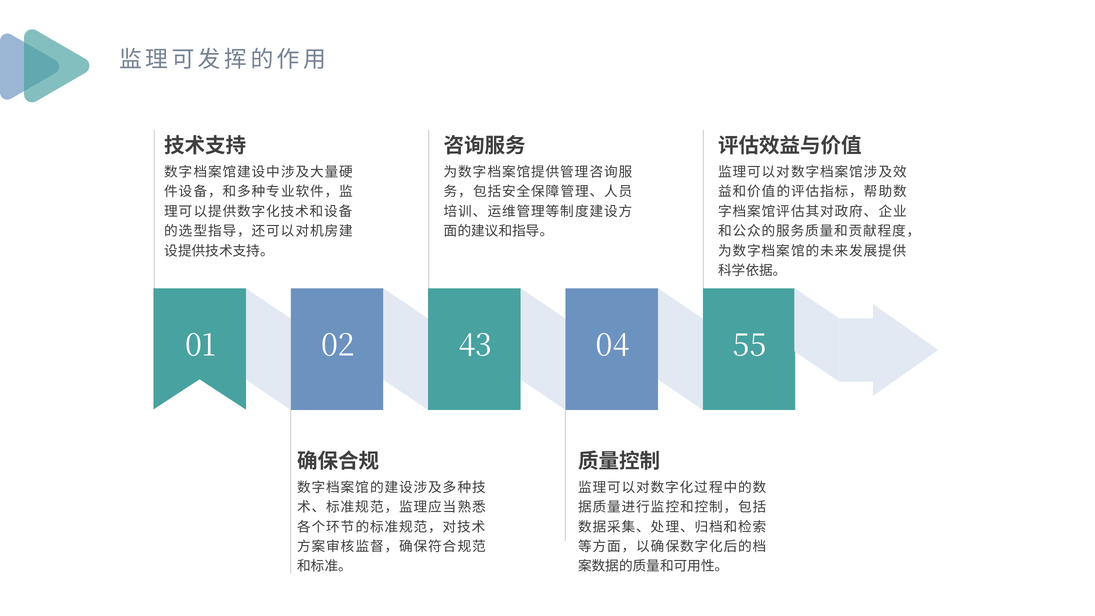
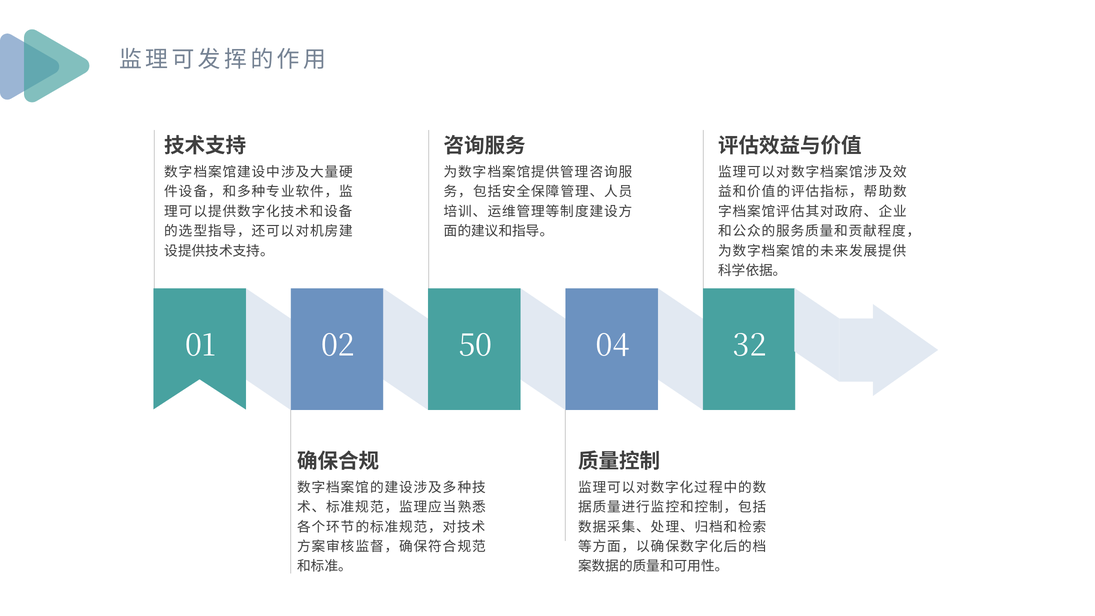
43: 43 -> 50 (475, 346)
55: 55 -> 32 (750, 346)
